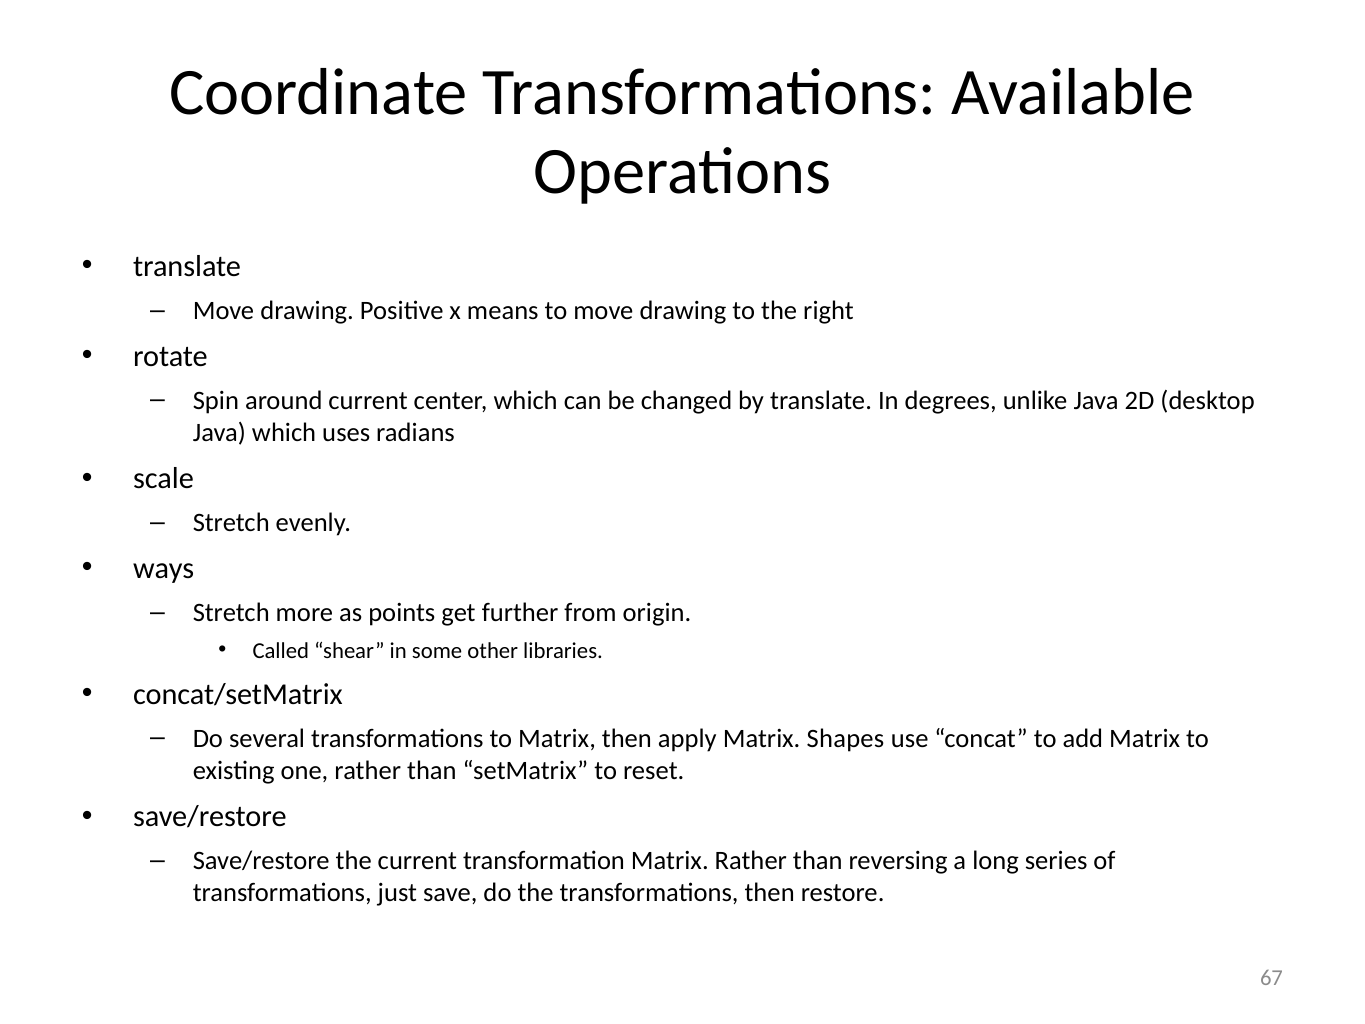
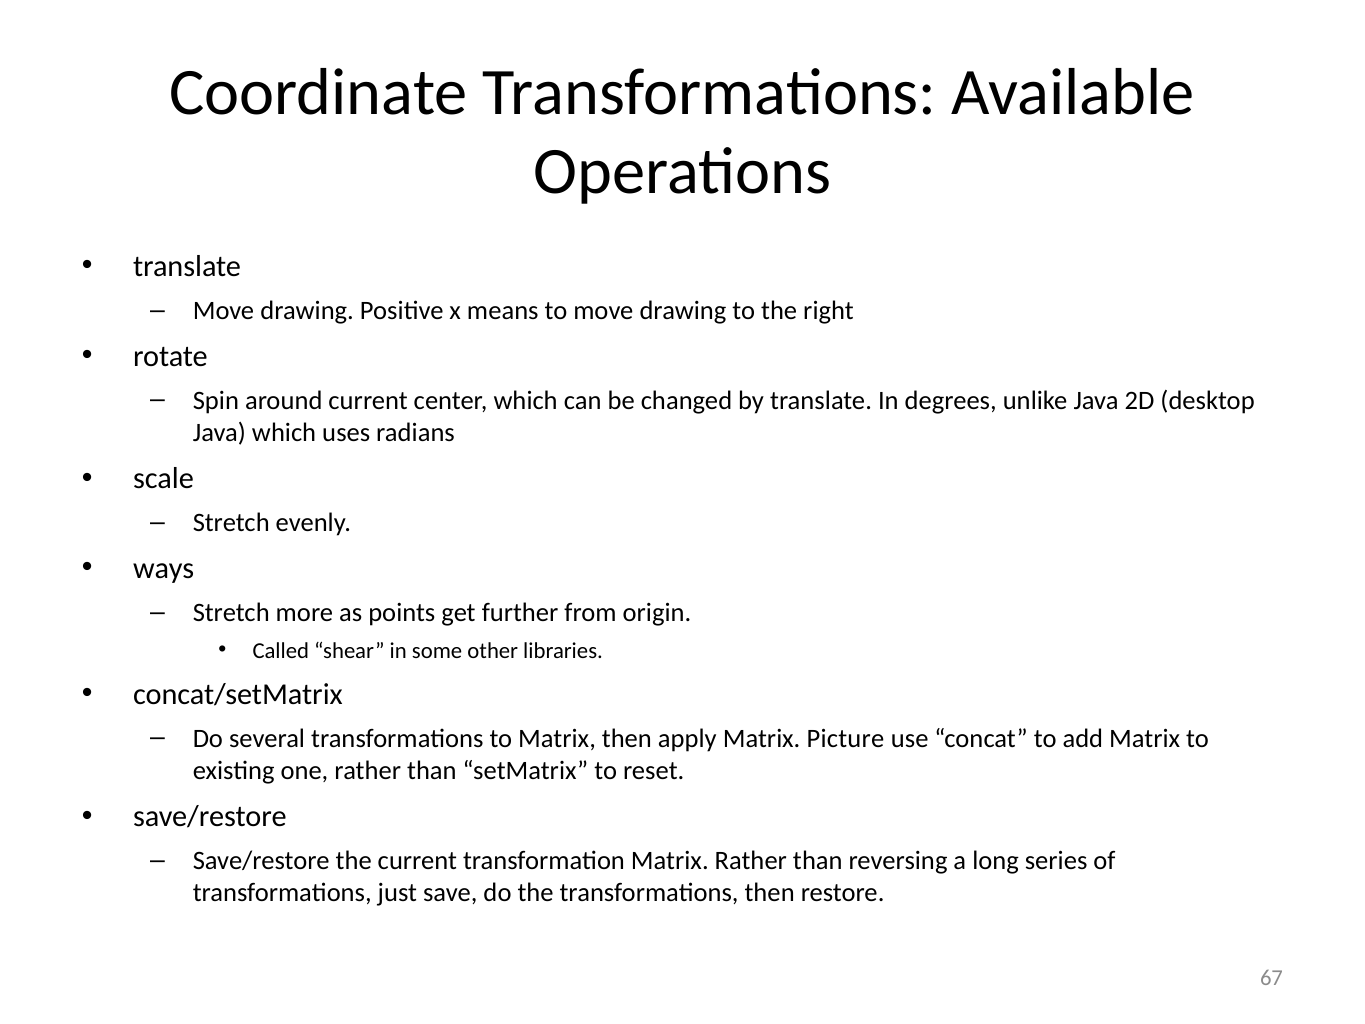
Shapes: Shapes -> Picture (845, 738)
